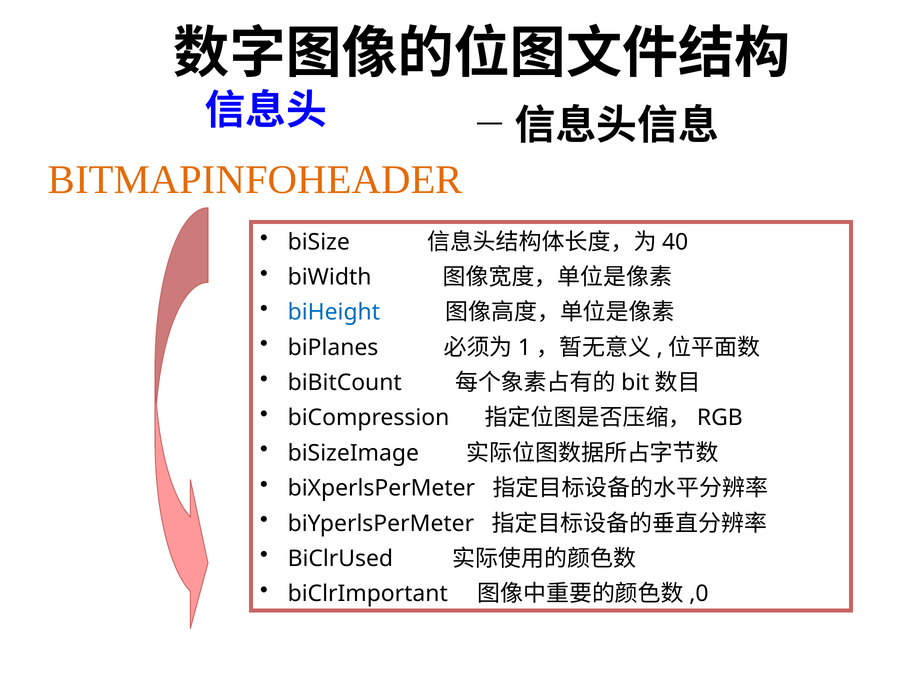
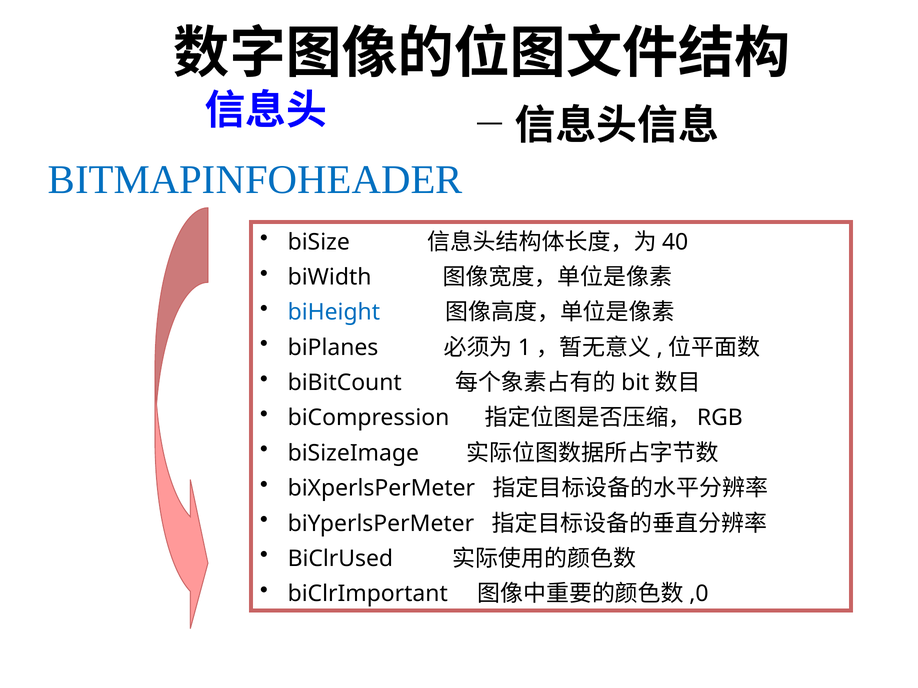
BITMAPINFOHEADER colour: orange -> blue (255, 180)
